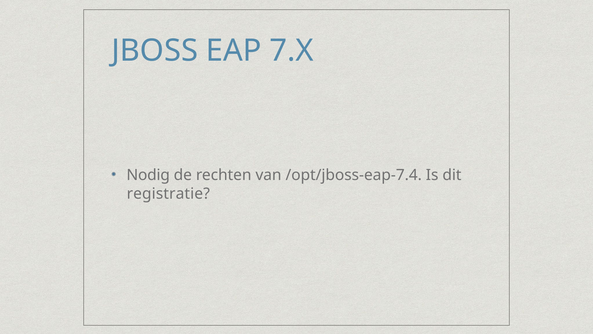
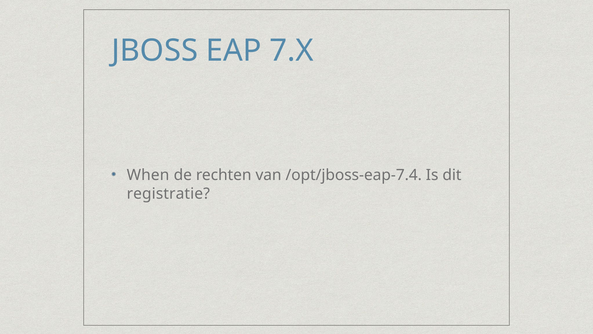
Nodig: Nodig -> When (148, 175)
